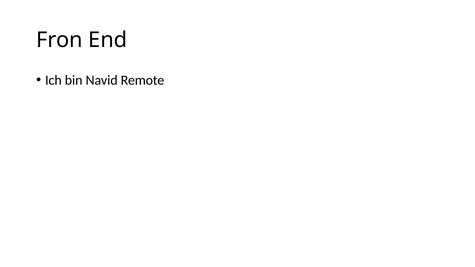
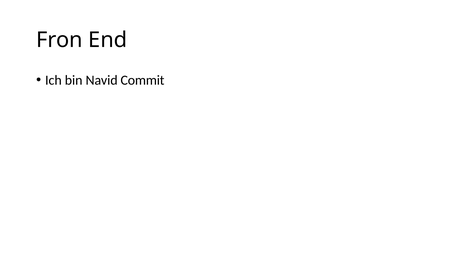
Remote: Remote -> Commit (142, 80)
